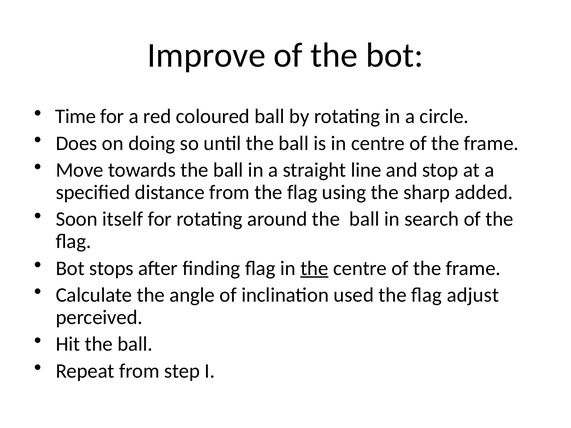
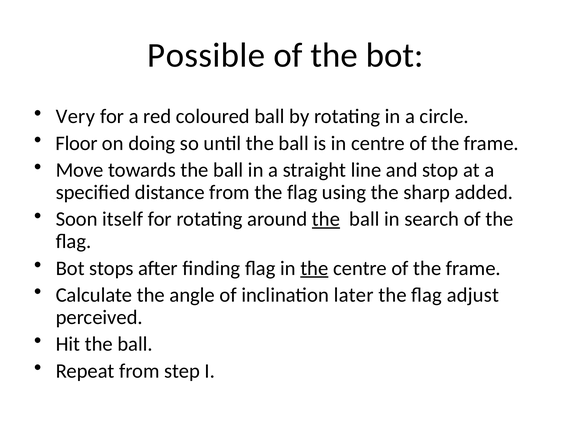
Improve: Improve -> Possible (206, 55)
Time: Time -> Very (75, 117)
Does: Does -> Floor (77, 143)
the underline: none -> present (326, 219)
used: used -> later (354, 295)
